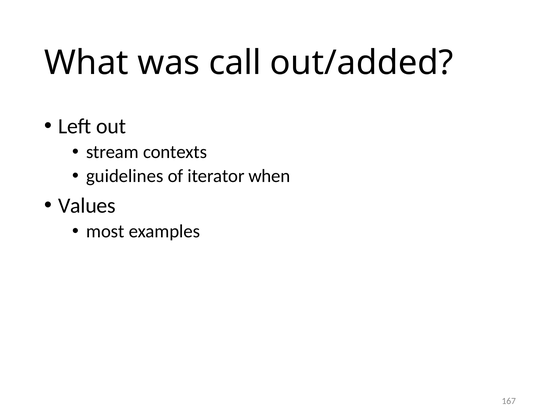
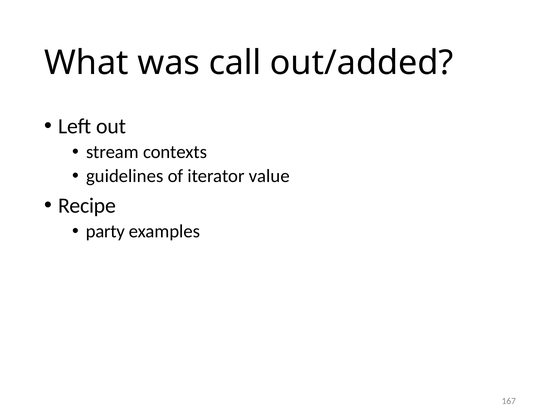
when: when -> value (269, 176)
Values: Values -> Recipe (87, 206)
most: most -> party (105, 231)
